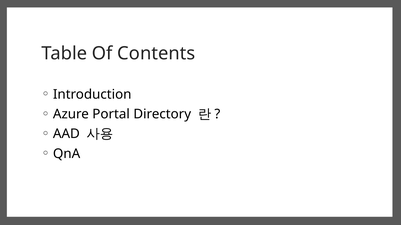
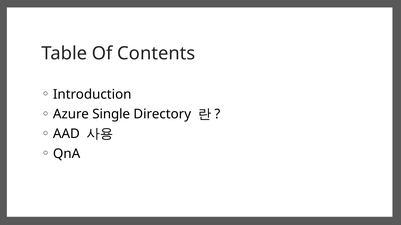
Portal: Portal -> Single (111, 114)
